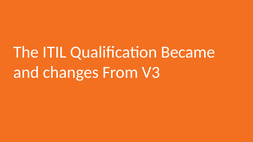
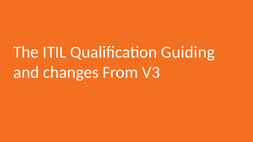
Became: Became -> Guiding (188, 52)
